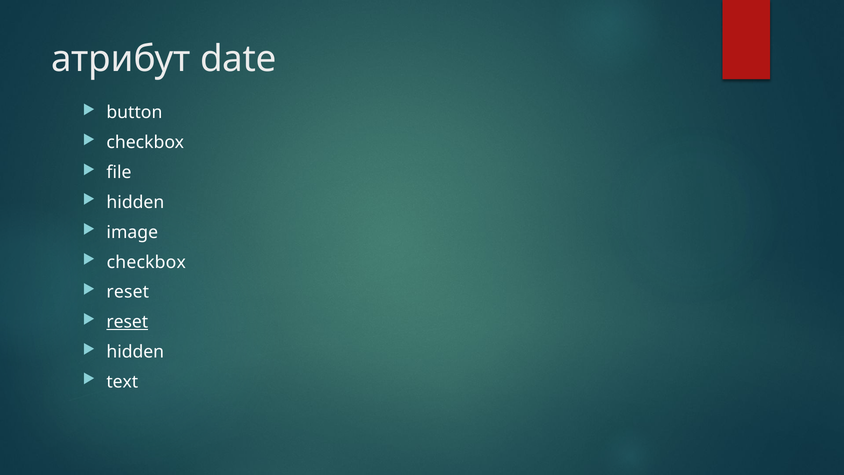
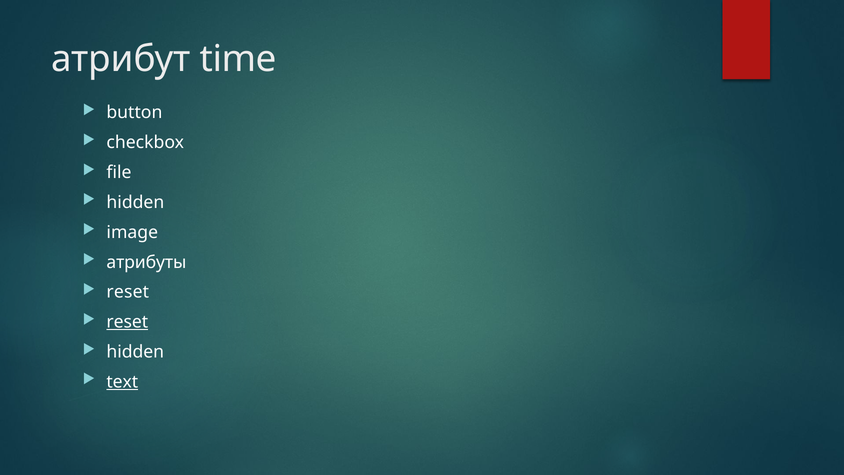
date: date -> time (238, 59)
checkbox: checkbox -> атрибуты (146, 262)
text underline: none -> present (122, 382)
